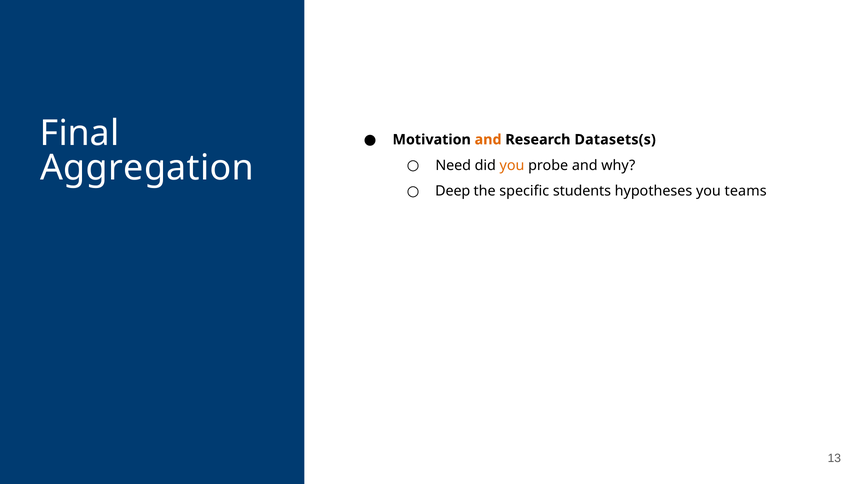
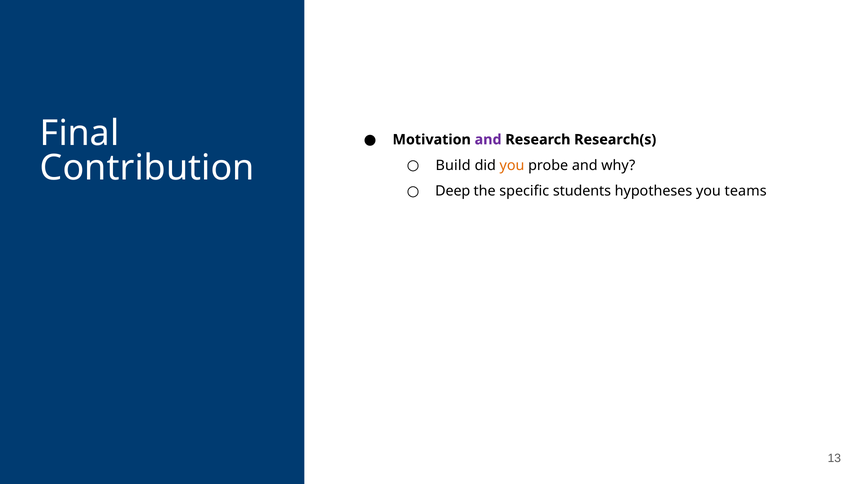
and colour: orange -> purple (488, 140)
Datasets(s: Datasets(s -> Research(s (615, 140)
Aggregation: Aggregation -> Contribution (147, 168)
Need: Need -> Build (453, 166)
